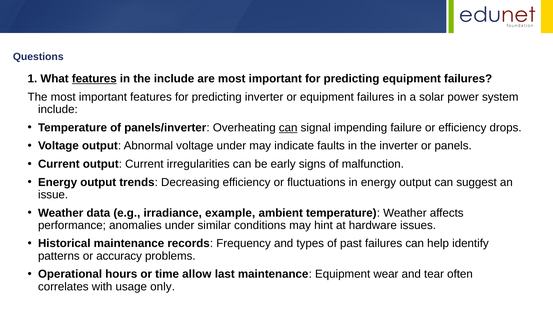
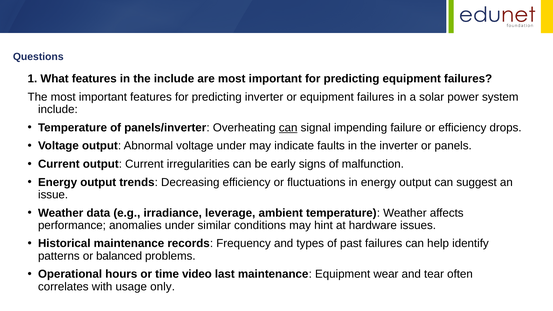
features underline: present -> none (94, 79)
example: example -> leverage (230, 213)
accuracy: accuracy -> balanced (119, 256)
allow: allow -> video (197, 274)
